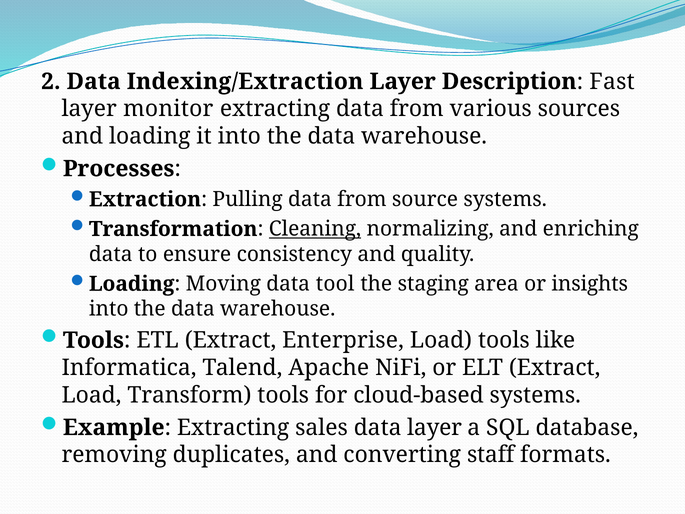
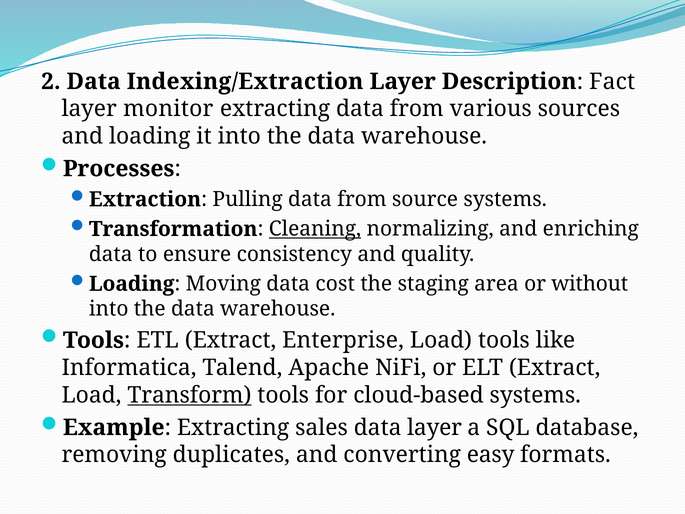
Fast: Fast -> Fact (612, 81)
tool: tool -> cost (335, 284)
insights: insights -> without (590, 284)
Transform underline: none -> present (189, 395)
staff: staff -> easy (491, 455)
